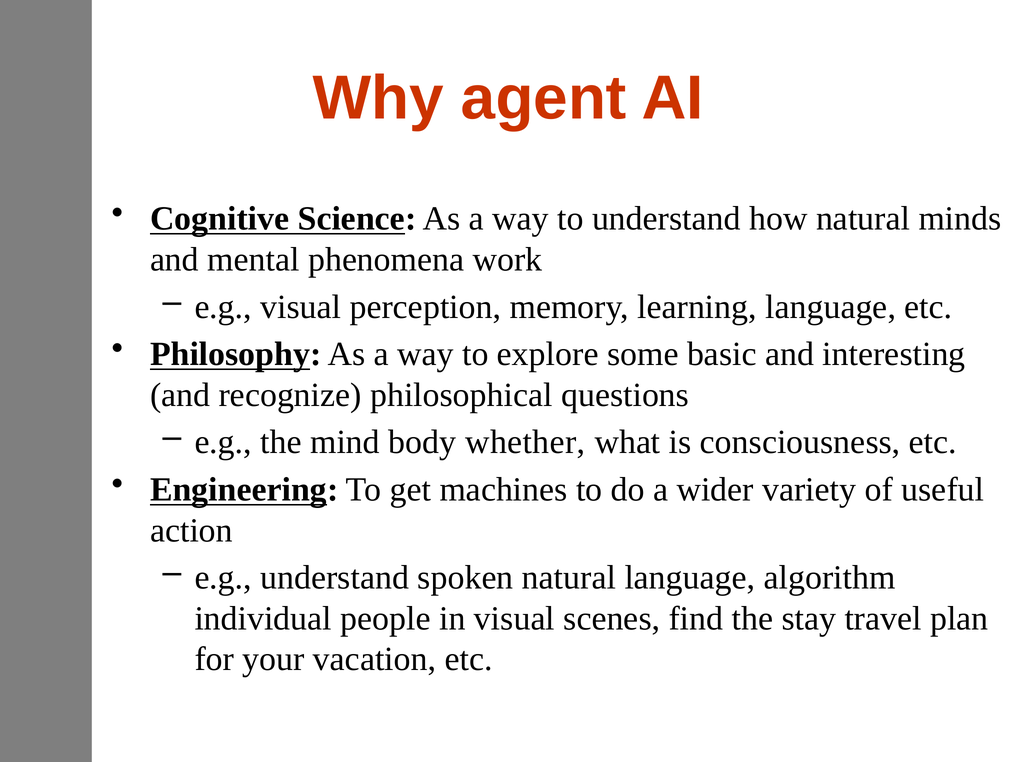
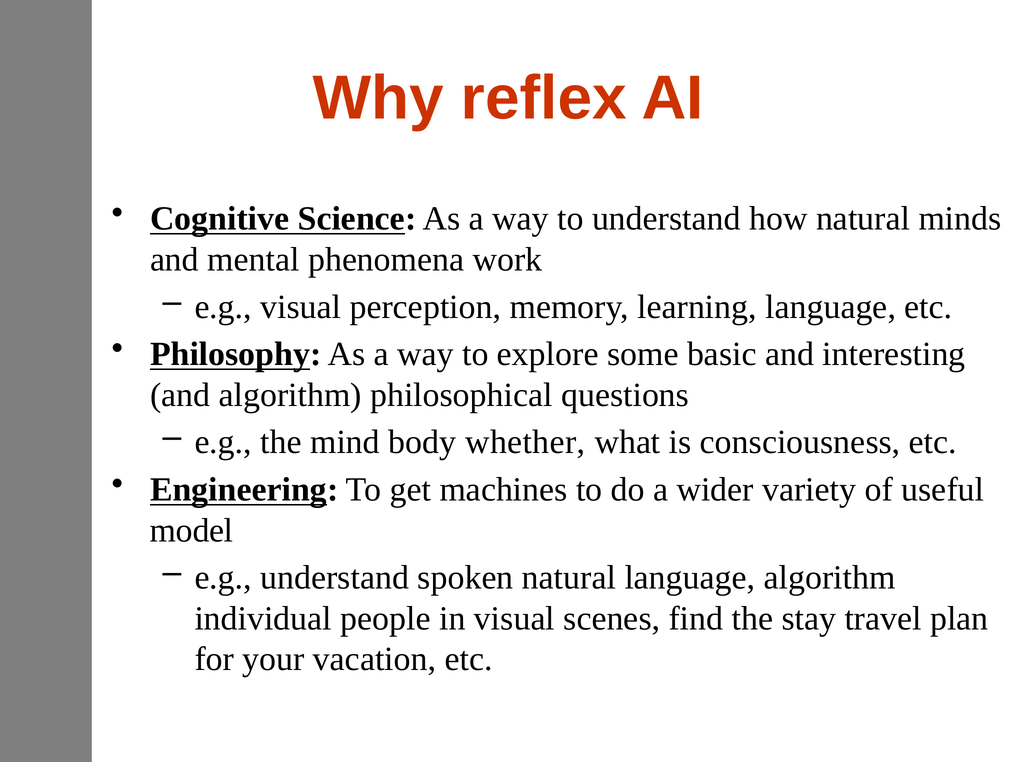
agent: agent -> reflex (544, 98)
and recognize: recognize -> algorithm (290, 395)
action: action -> model (192, 531)
